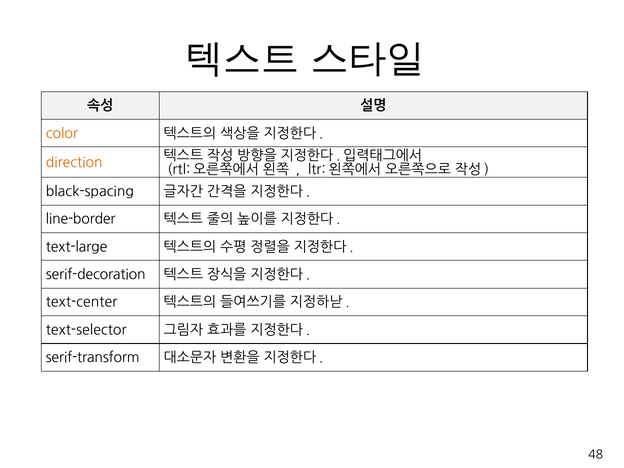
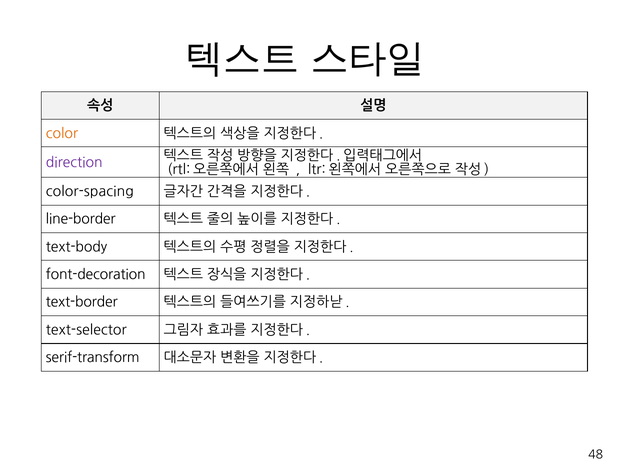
direction colour: orange -> purple (74, 163)
black-spacing: black-spacing -> color-spacing (90, 192)
text-large: text-large -> text-body (77, 247)
serif-decoration: serif-decoration -> font-decoration (96, 275)
text-center: text-center -> text-border (82, 302)
